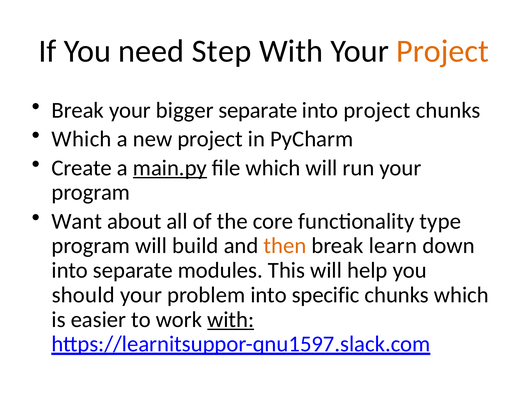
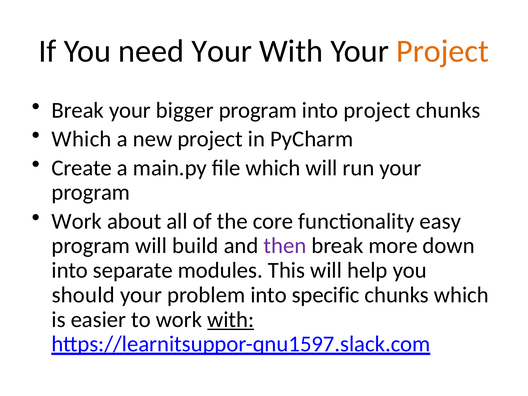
need Step: Step -> Your (222, 51)
bigger separate: separate -> program (258, 110)
main.py underline: present -> none (170, 168)
Want: Want -> Work (77, 221)
type: type -> easy (440, 221)
then colour: orange -> purple (285, 246)
learn: learn -> more (393, 246)
